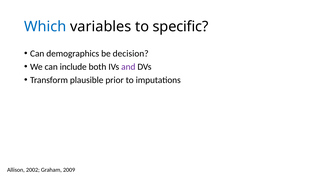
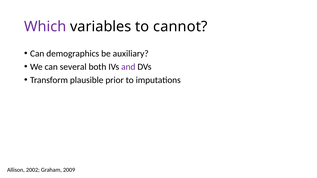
Which colour: blue -> purple (45, 27)
specific: specific -> cannot (180, 27)
decision: decision -> auxiliary (131, 54)
include: include -> several (73, 67)
